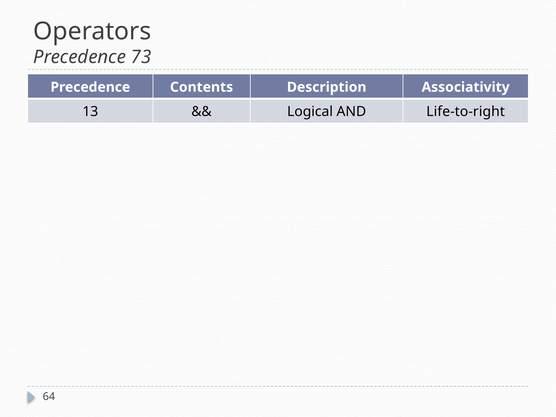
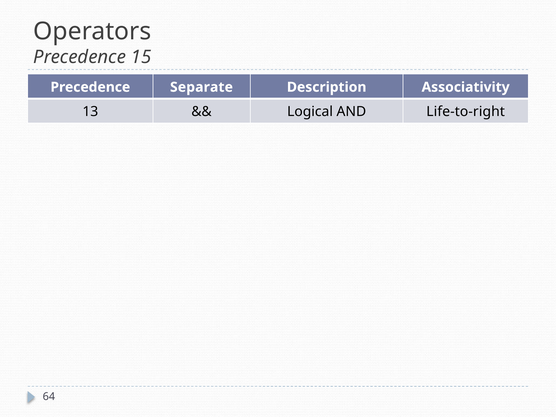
73: 73 -> 15 (141, 57)
Contents: Contents -> Separate (201, 87)
